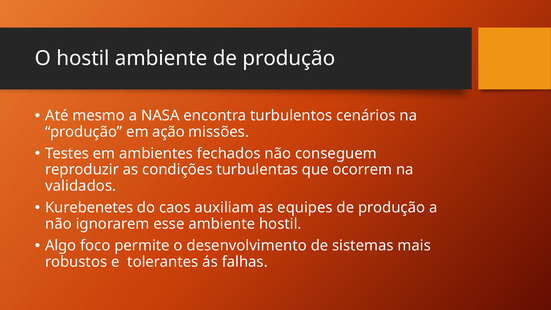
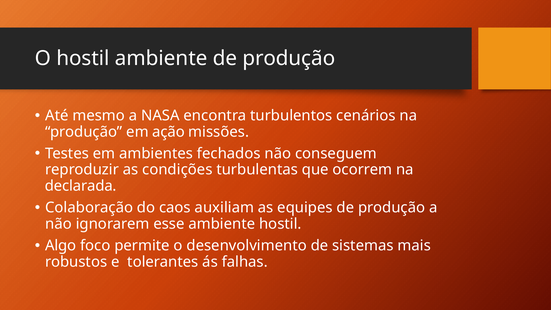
validados: validados -> declarada (81, 186)
Kurebenetes: Kurebenetes -> Colaboração (89, 208)
